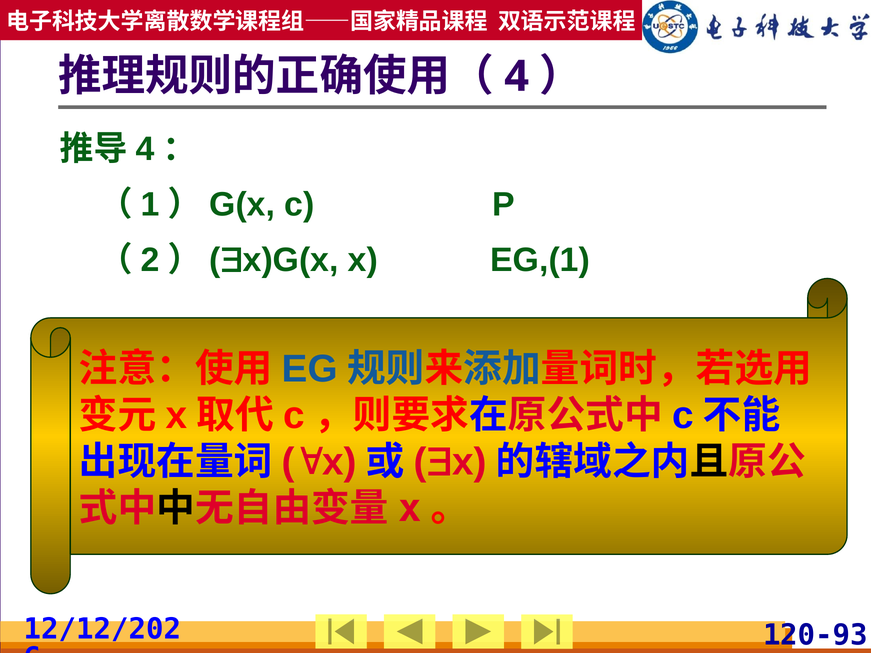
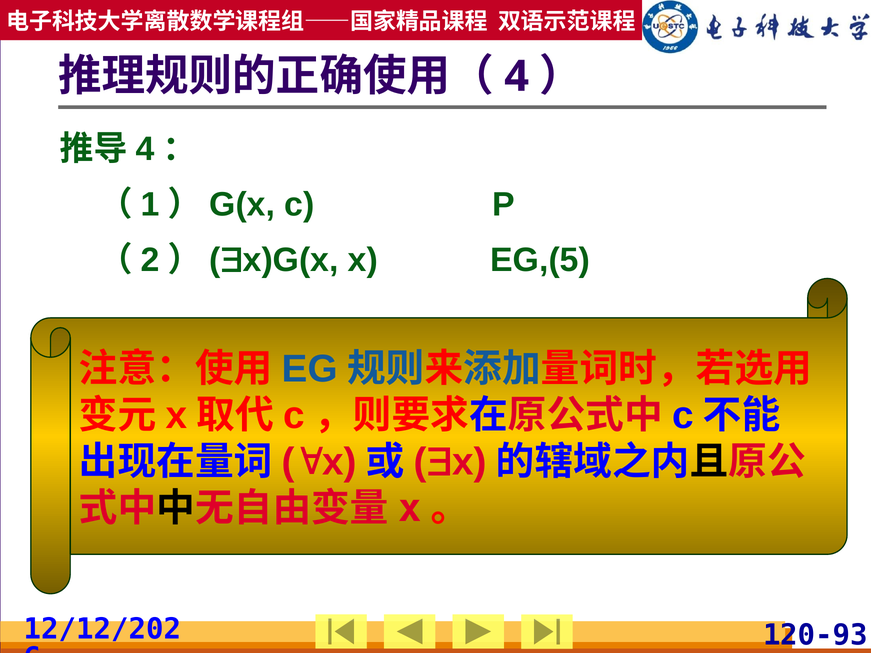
EG,(1: EG,(1 -> EG,(5 (540, 260)
